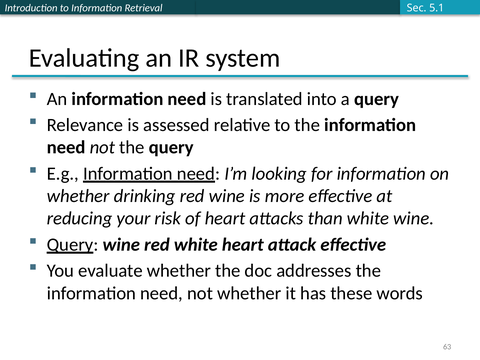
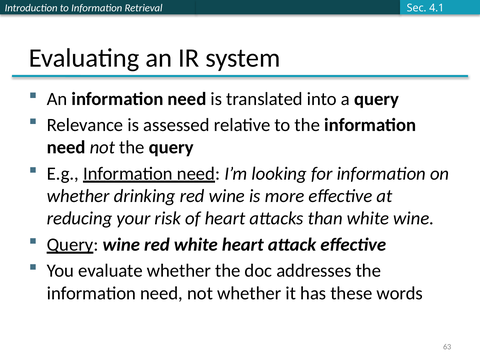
5.1: 5.1 -> 4.1 (437, 8)
